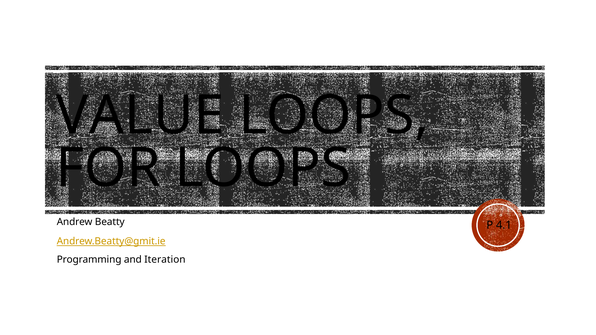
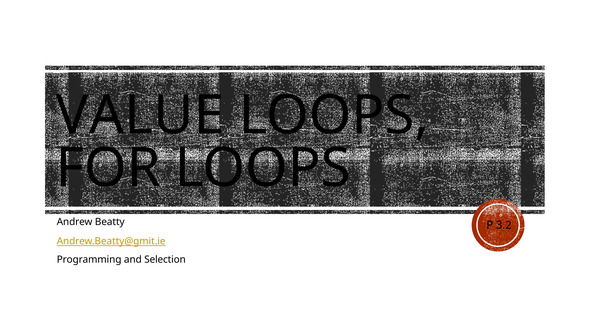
4.1: 4.1 -> 3.2 (504, 225)
Iteration: Iteration -> Selection (165, 260)
